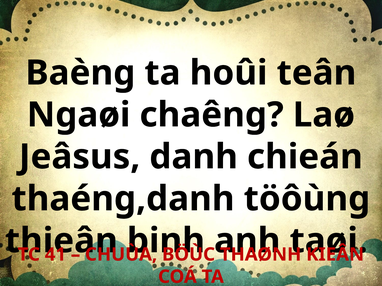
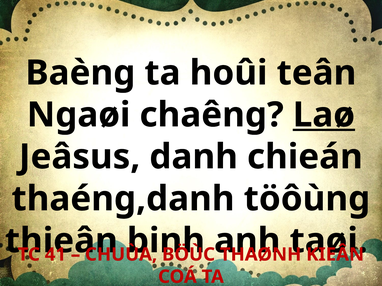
Laø underline: none -> present (324, 115)
